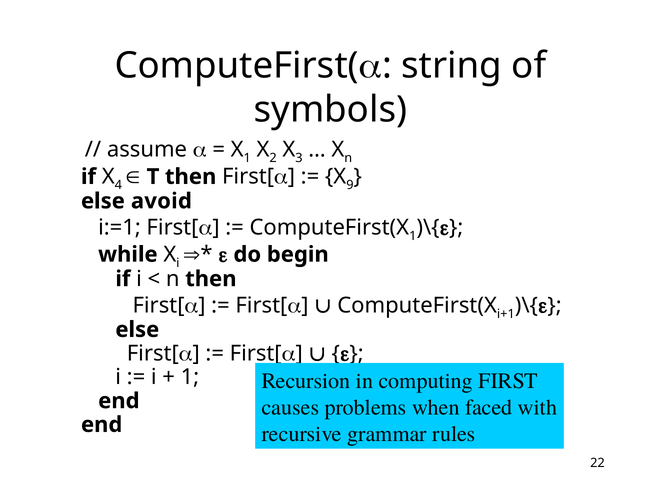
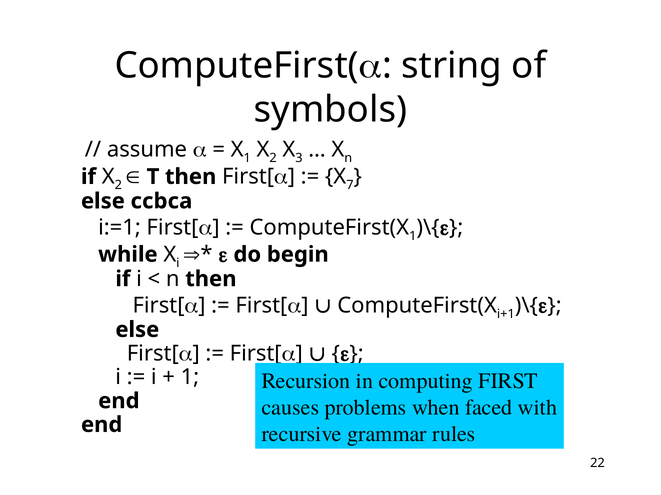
4: 4 -> 2 (118, 186)
9: 9 -> 7 (350, 186)
avoid: avoid -> ccbca (161, 201)
